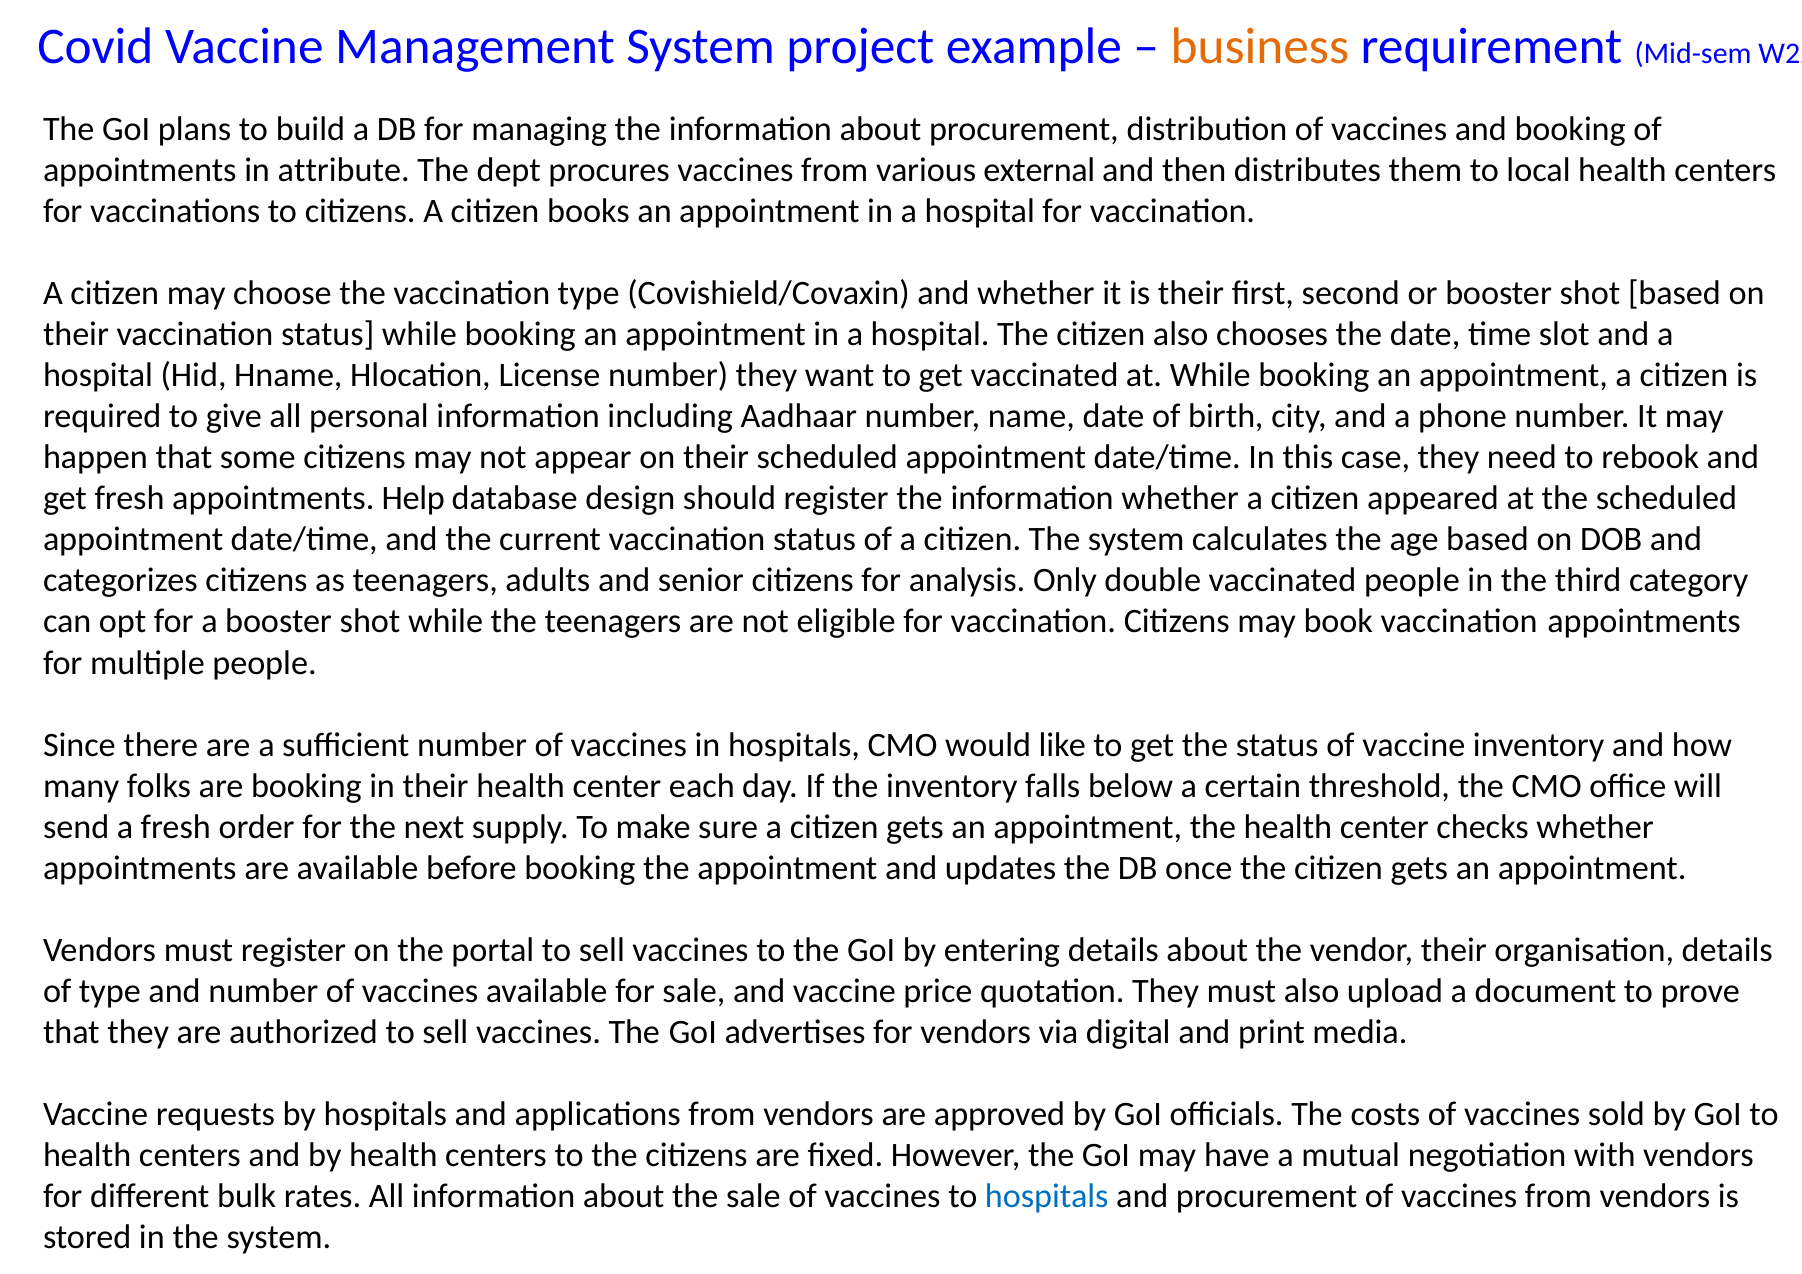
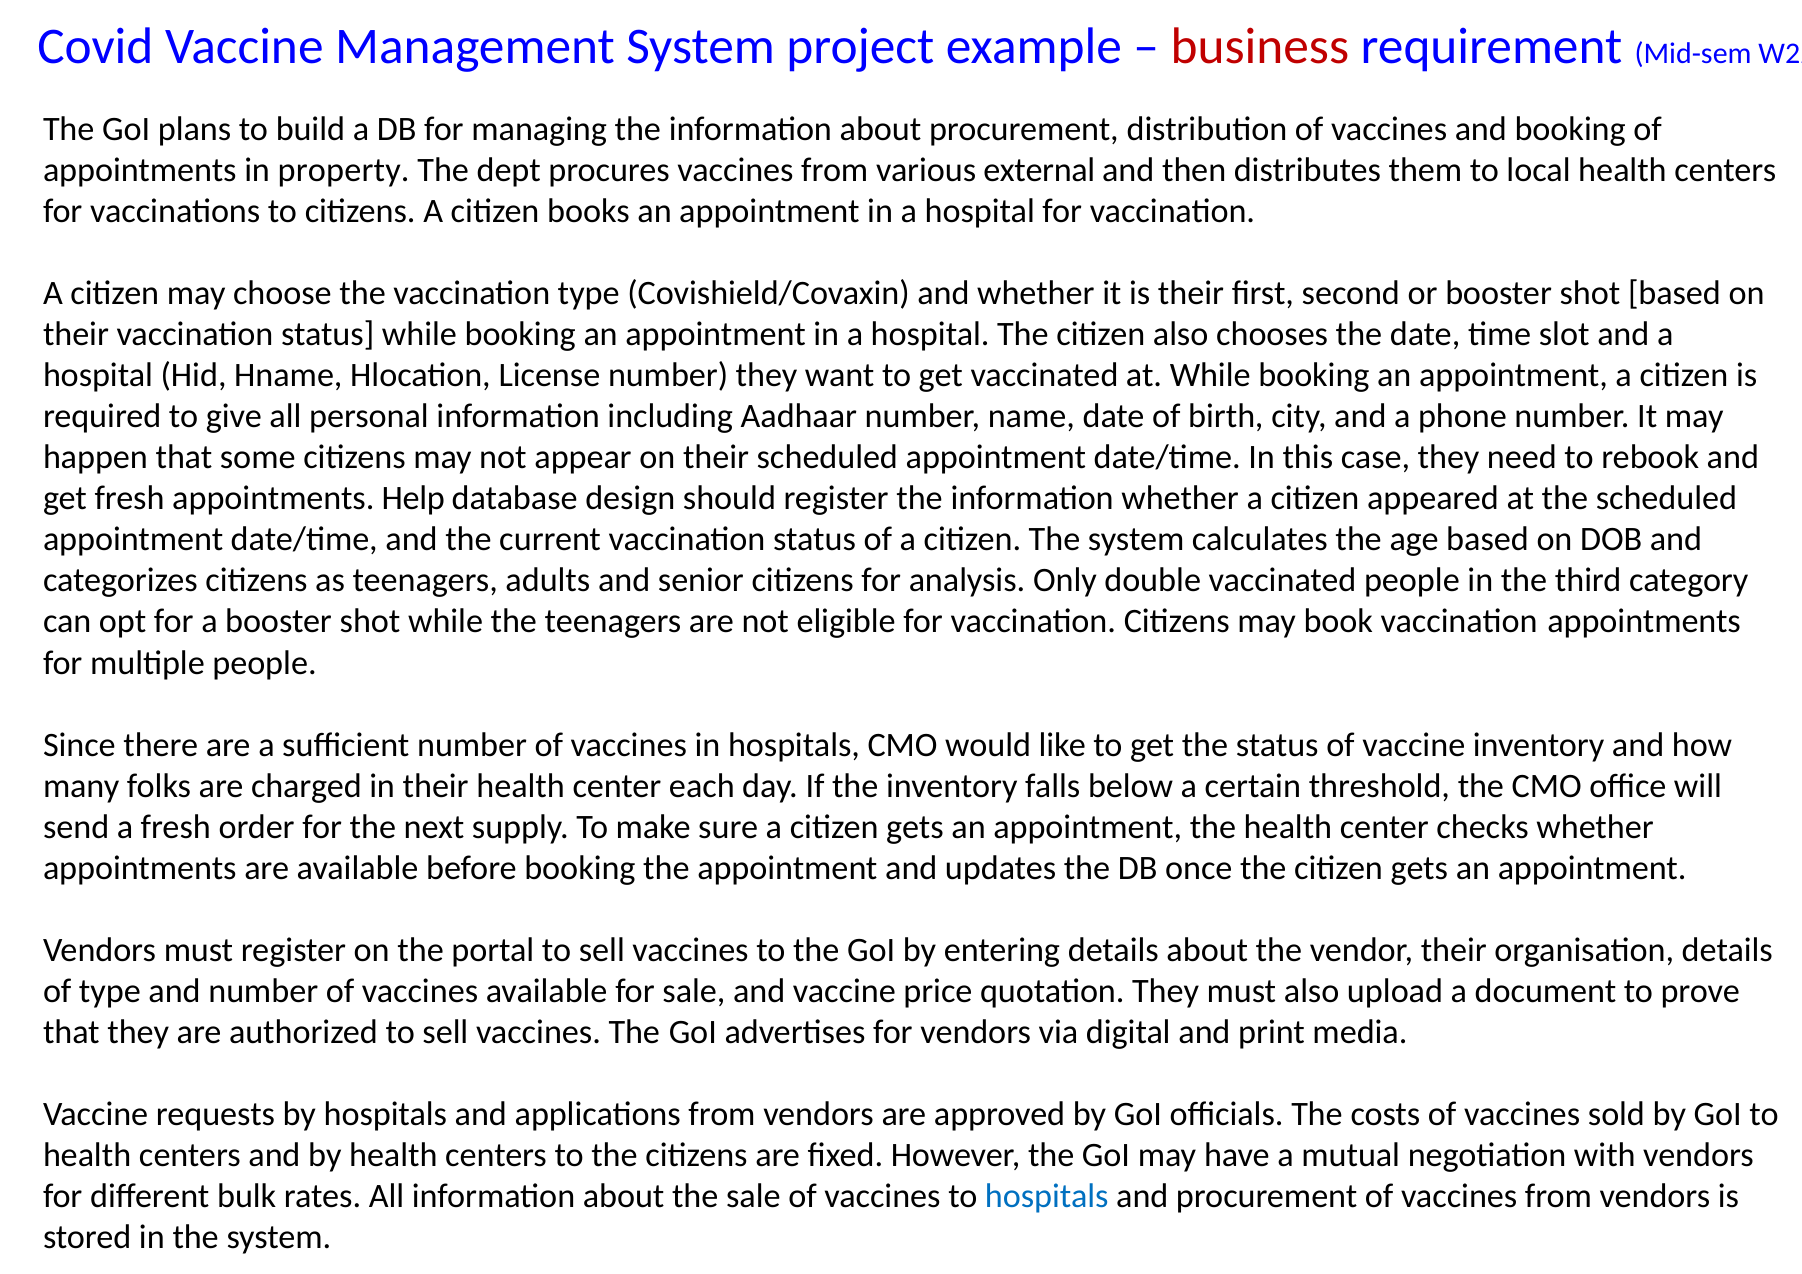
business colour: orange -> red (1260, 46)
attribute: attribute -> property (344, 170)
are booking: booking -> charged (306, 786)
